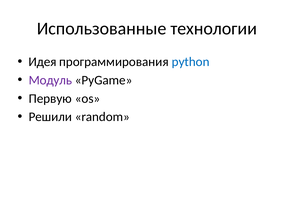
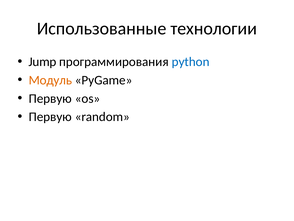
Идея: Идея -> Jump (42, 62)
Модуль colour: purple -> orange (50, 80)
Решили: Решили -> Первую (50, 117)
